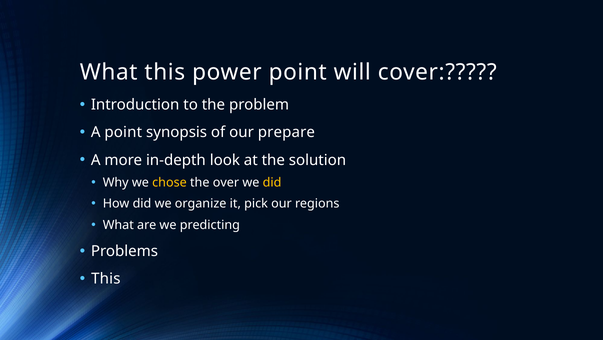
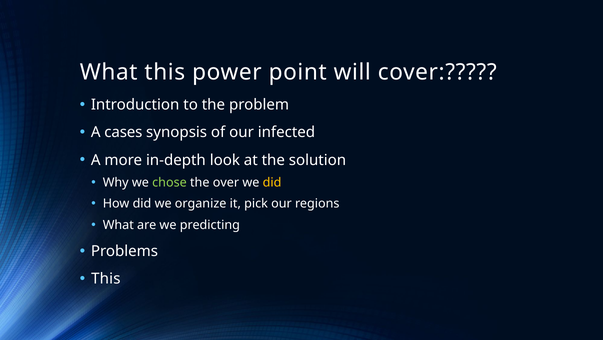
A point: point -> cases (123, 132)
prepare: prepare -> infected (286, 132)
chose colour: yellow -> light green (169, 182)
